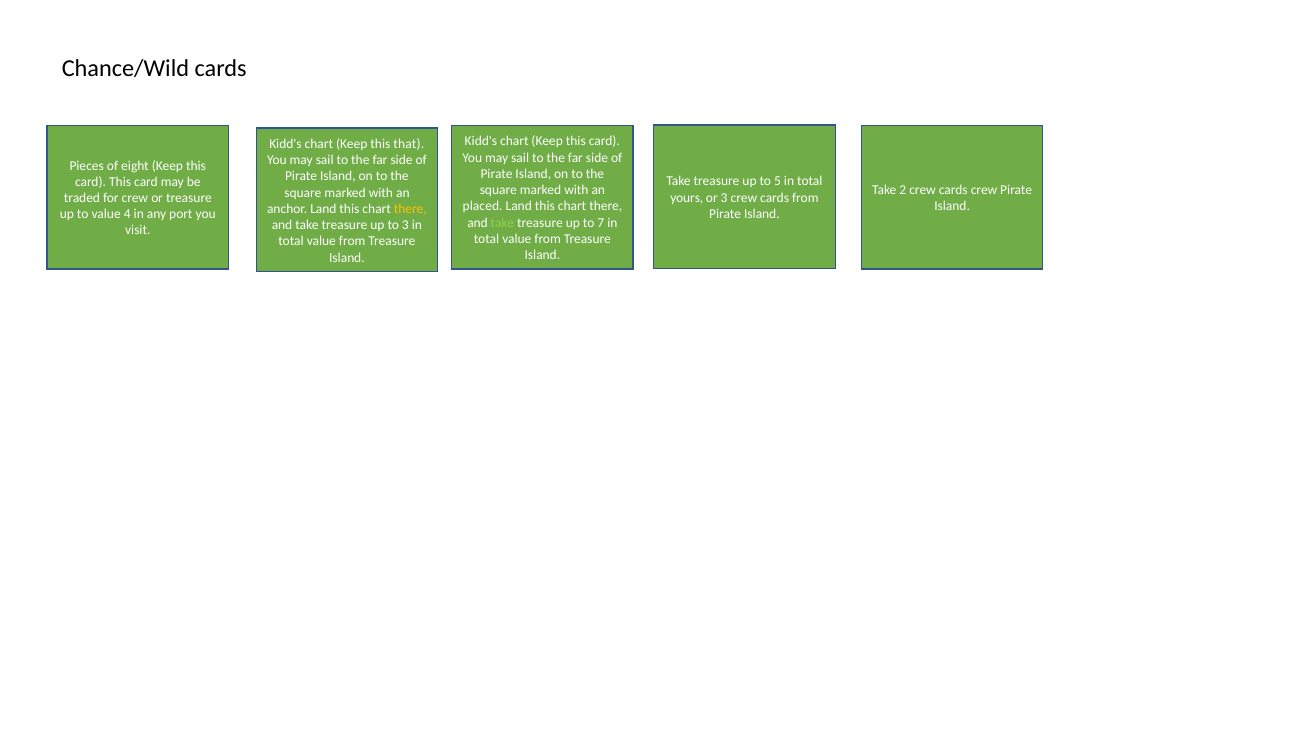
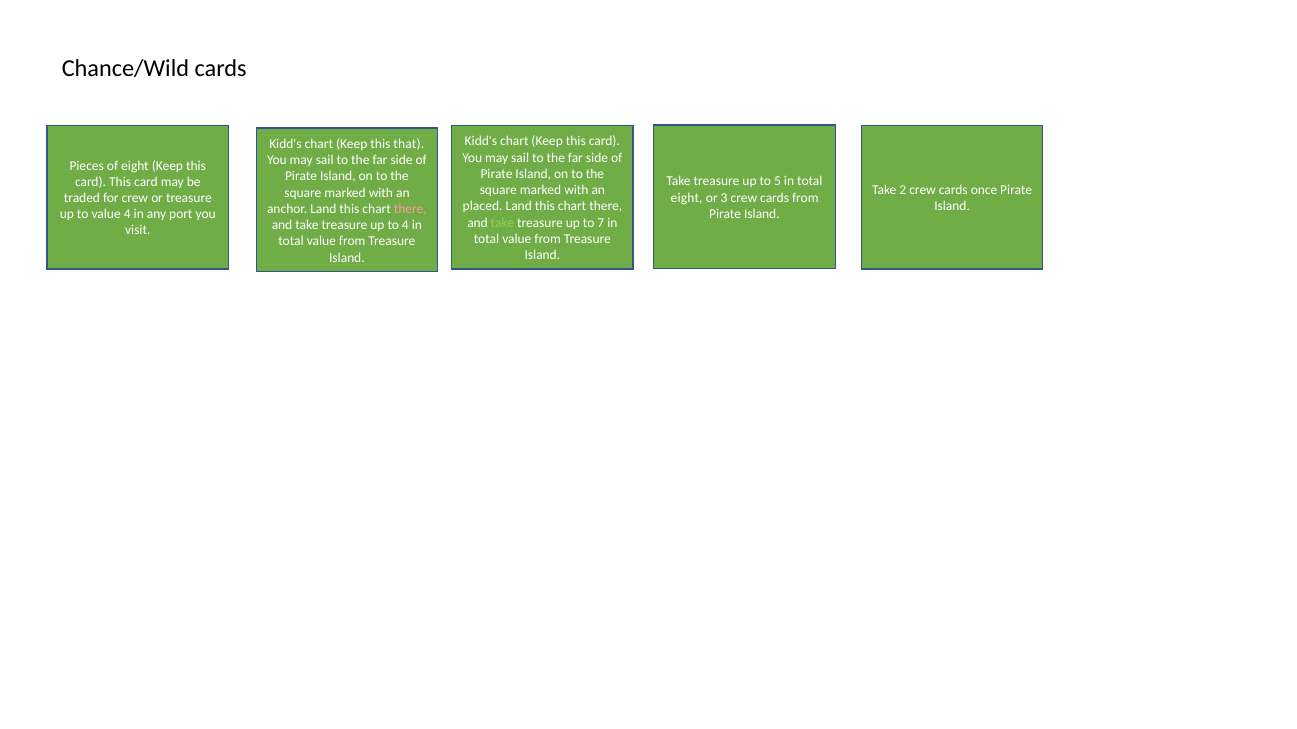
cards crew: crew -> once (984, 190)
yours: yours -> eight (687, 198)
there colour: yellow -> pink (410, 209)
to 3: 3 -> 4 (405, 225)
